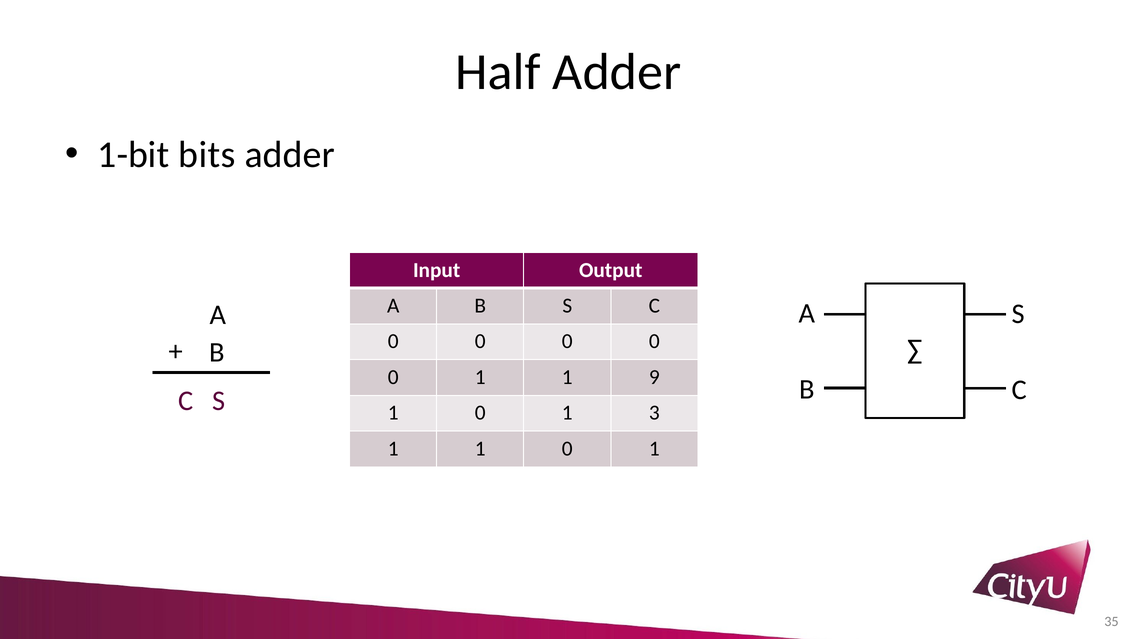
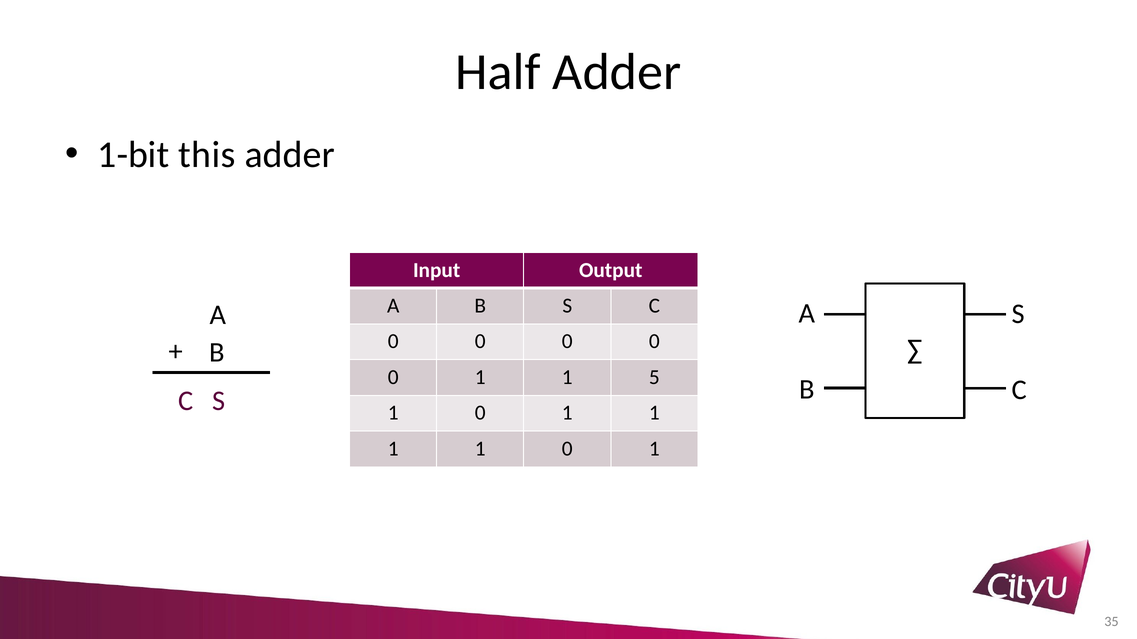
bits: bits -> this (207, 155)
9: 9 -> 5 (654, 377)
1 0 1 3: 3 -> 1 (654, 413)
